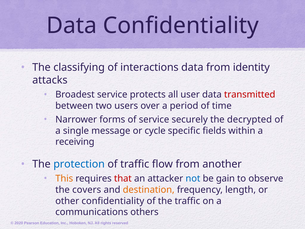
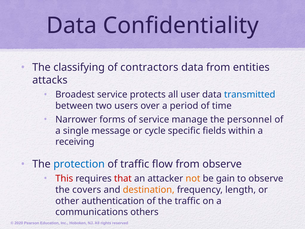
interactions: interactions -> contractors (149, 67)
identity: identity -> entities (251, 67)
transmitted colour: red -> blue (250, 95)
securely: securely -> manage (190, 119)
decrypted: decrypted -> personnel (249, 119)
from another: another -> observe (222, 164)
This colour: orange -> red (64, 178)
not colour: blue -> orange (193, 178)
other confidentiality: confidentiality -> authentication (113, 201)
